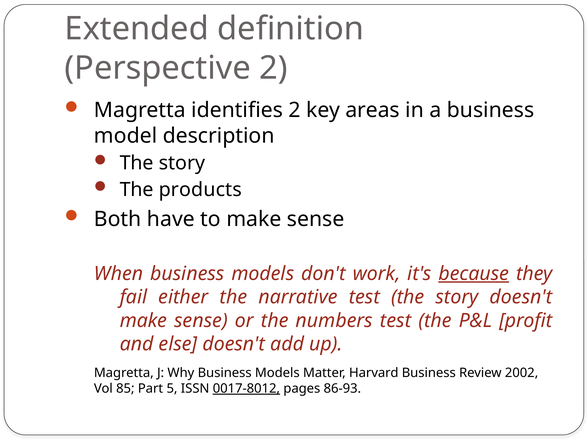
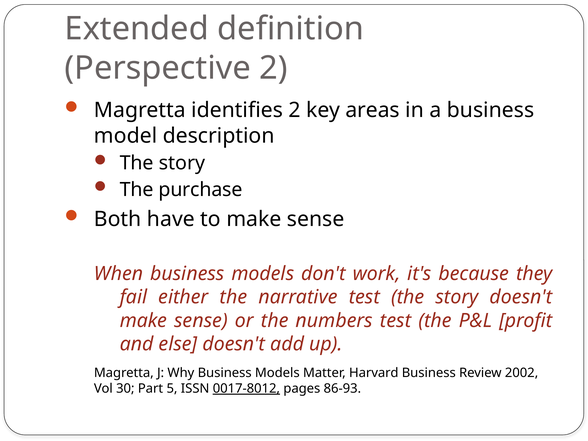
products: products -> purchase (200, 190)
because underline: present -> none (474, 274)
85: 85 -> 30 (125, 389)
